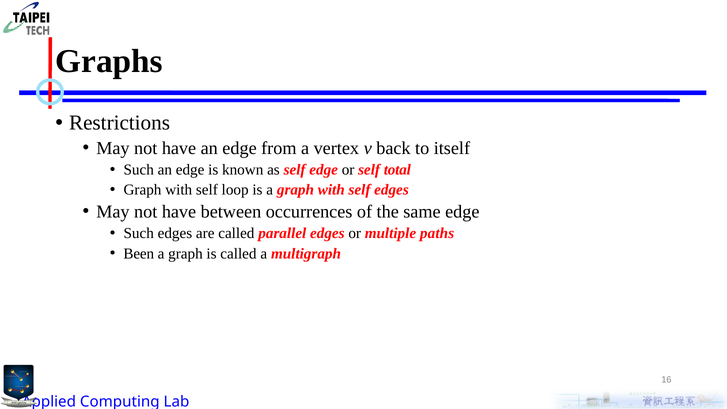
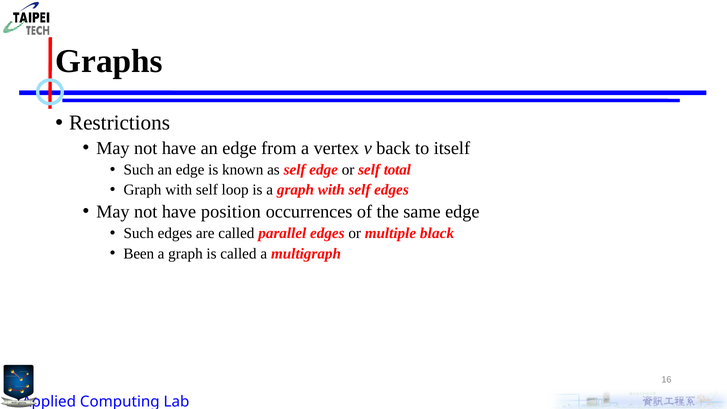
between: between -> position (231, 212)
paths: paths -> black (437, 233)
